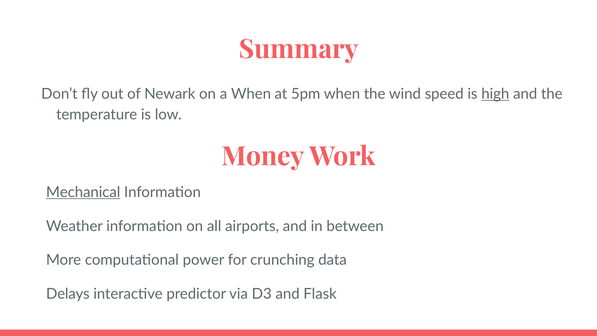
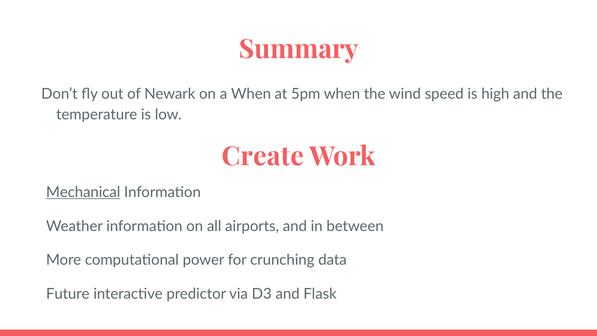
high underline: present -> none (495, 94)
Money: Money -> Create (263, 156)
Delays: Delays -> Future (68, 294)
